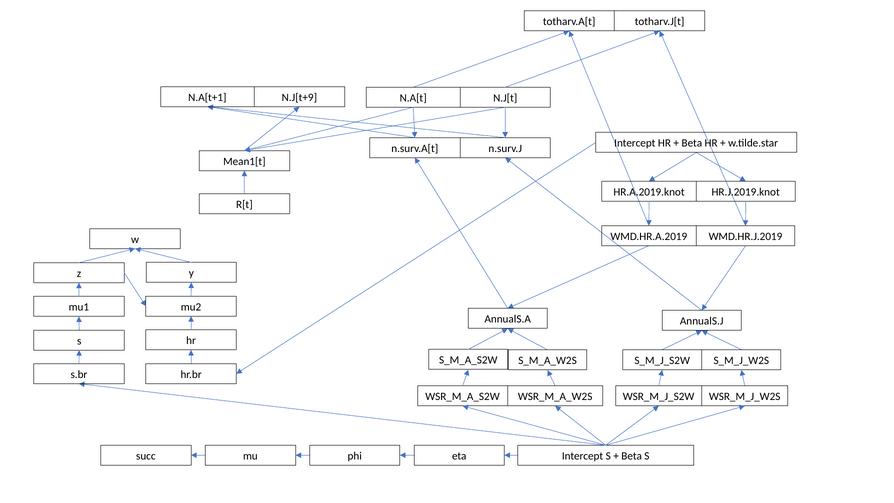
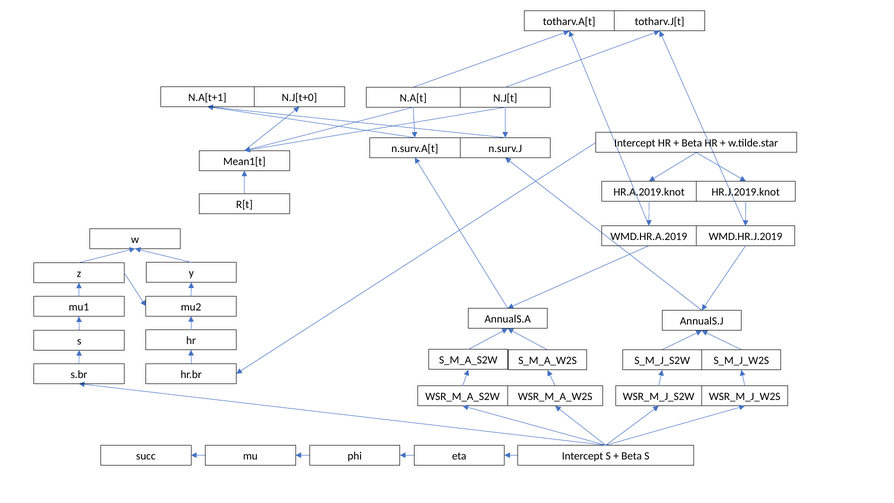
N.J[t+9: N.J[t+9 -> N.J[t+0 (299, 98)
